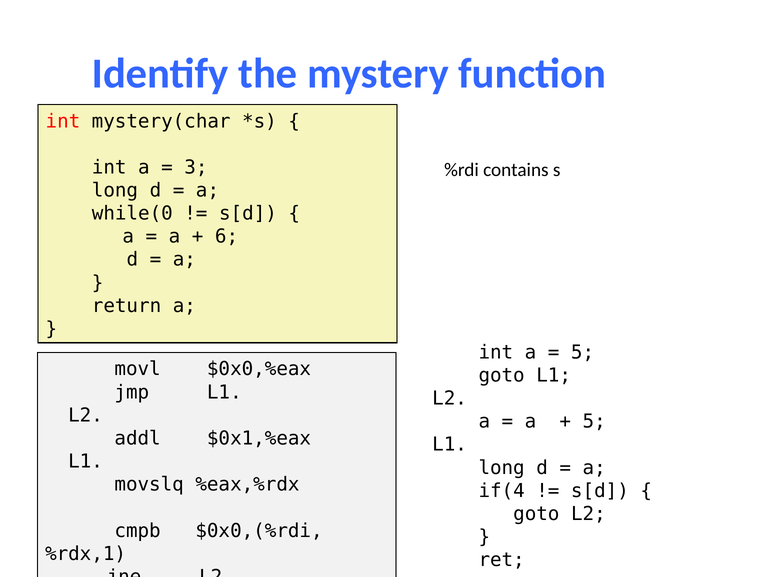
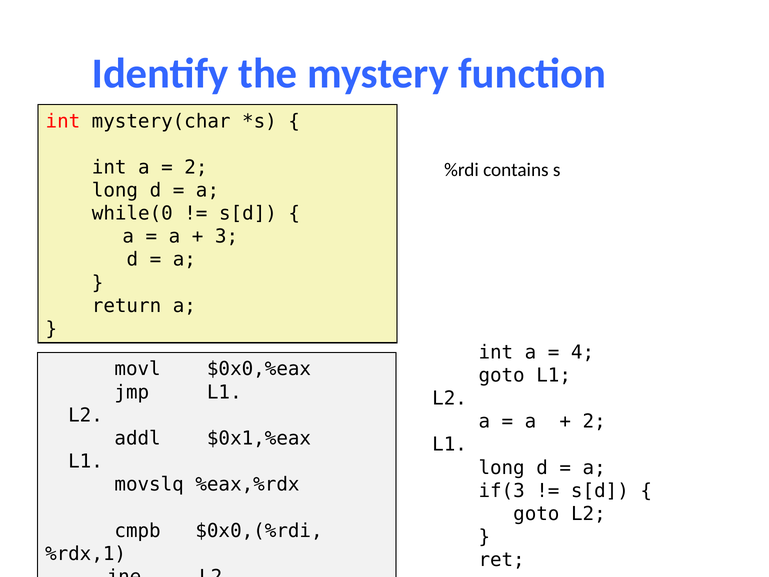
3: 3 -> 2 (196, 167)
6: 6 -> 3 (227, 236)
5: 5 -> 4 (583, 352)
5: 5 -> 2 (594, 421)
if(4: if(4 -> if(3 (502, 491)
